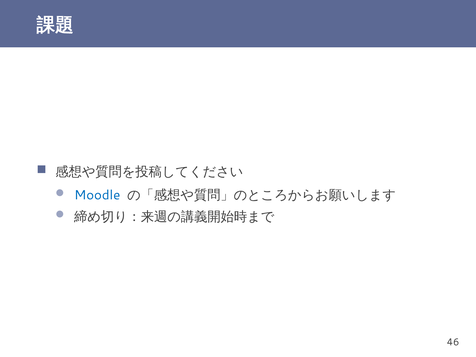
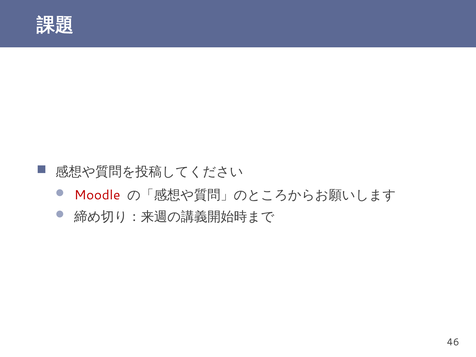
Moodle colour: blue -> red (97, 195)
